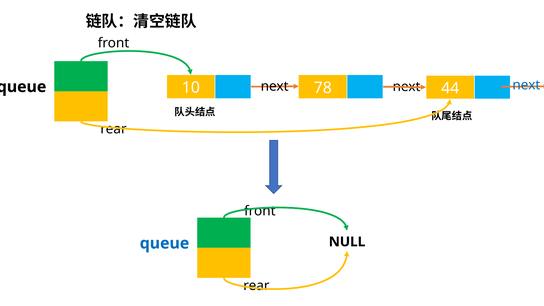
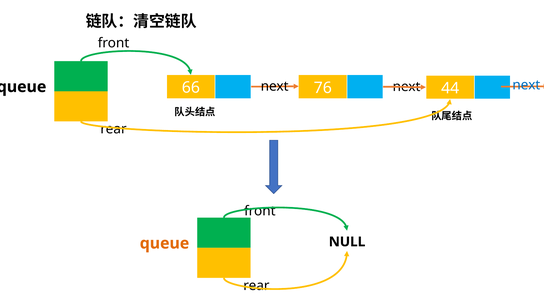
10: 10 -> 66 (191, 88)
78: 78 -> 76 (323, 88)
queue colour: blue -> orange (164, 243)
